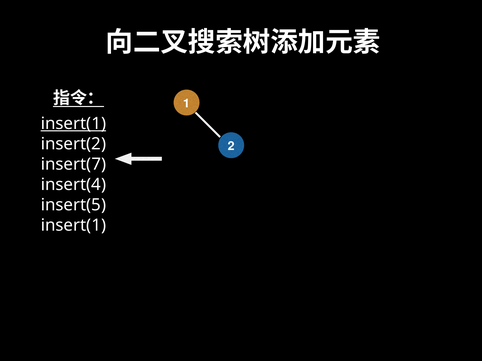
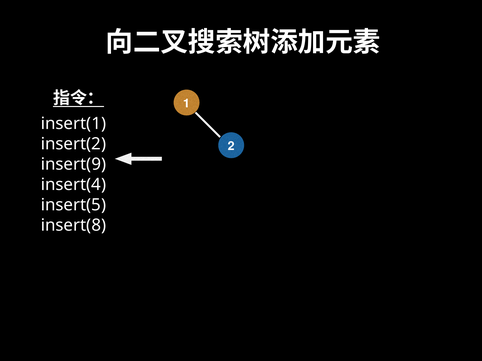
insert(1 underline: present -> none (73, 124)
insert(7: insert(7 -> insert(9 (73, 165)
insert(1: insert(1 -> insert(8 (73, 226)
